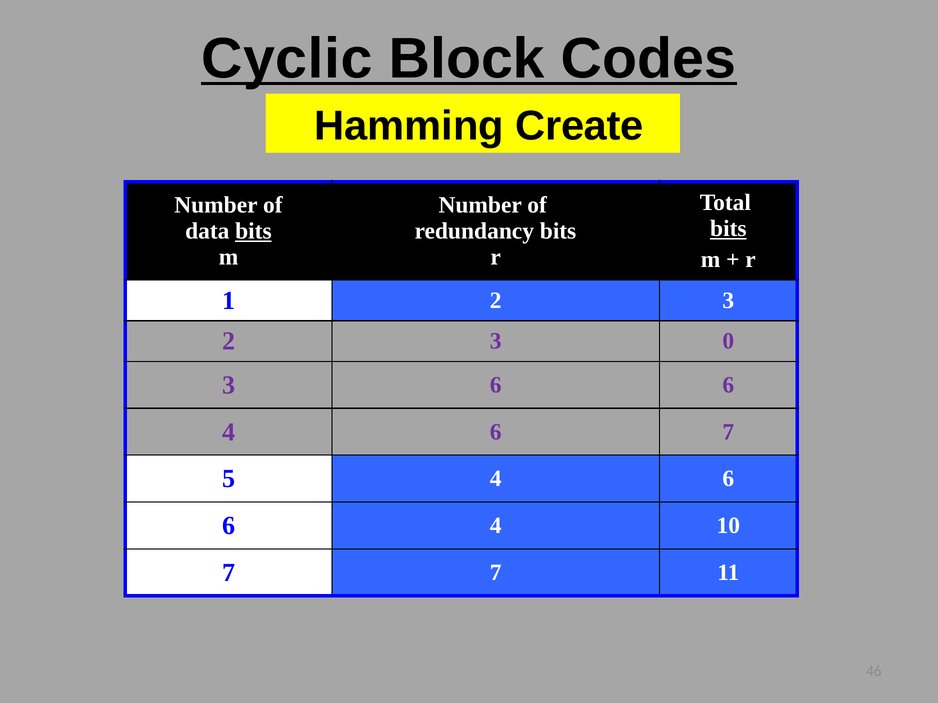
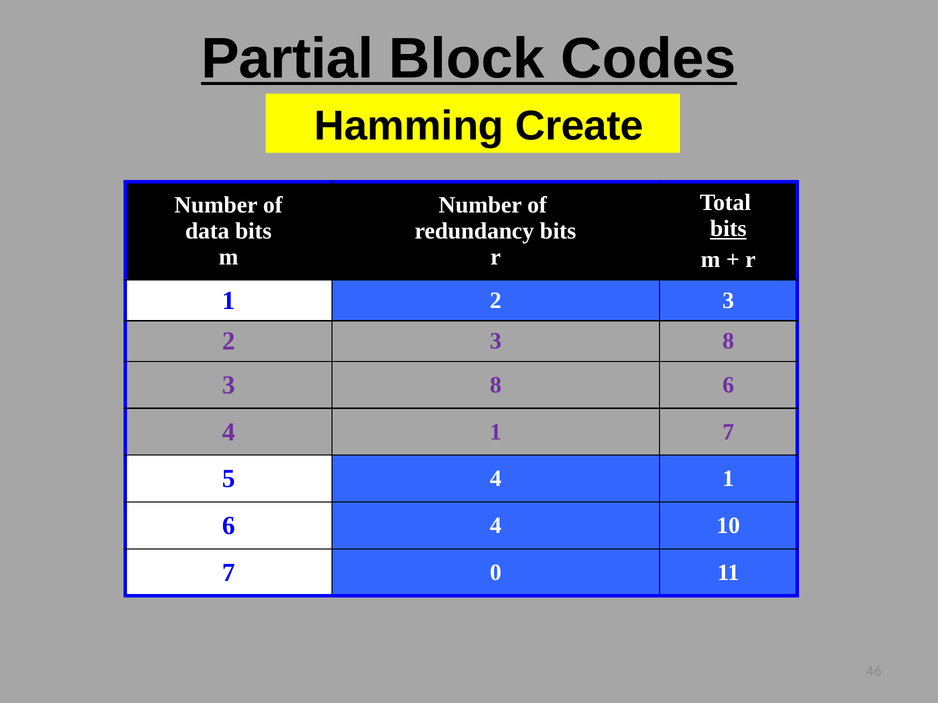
Cyclic: Cyclic -> Partial (287, 59)
bits underline: present -> none (253, 231)
2 3 0: 0 -> 8 (728, 341)
6: 6 -> 8 (496, 385)
6: 6 -> 1 (496, 432)
5 4 6: 6 -> 1 (728, 479)
7 7: 7 -> 0 (496, 573)
